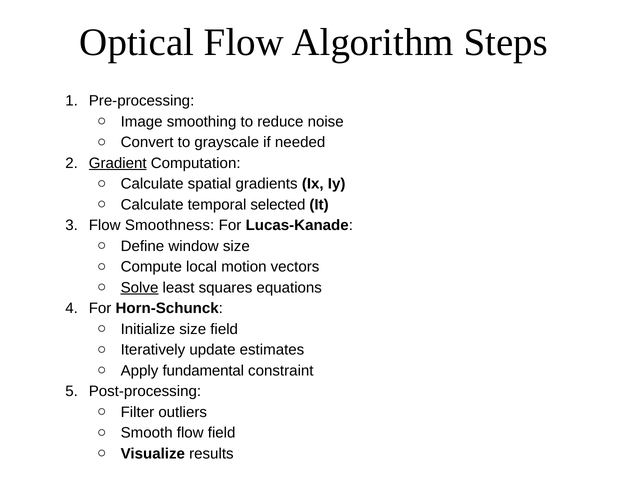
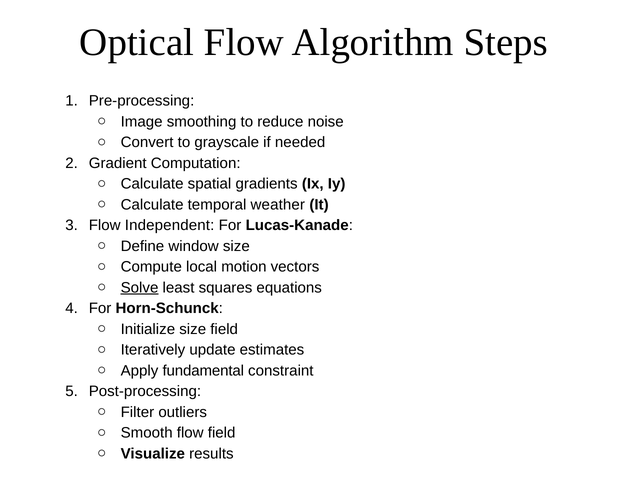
Gradient underline: present -> none (118, 163)
selected: selected -> weather (278, 205)
Smoothness: Smoothness -> Independent (170, 226)
